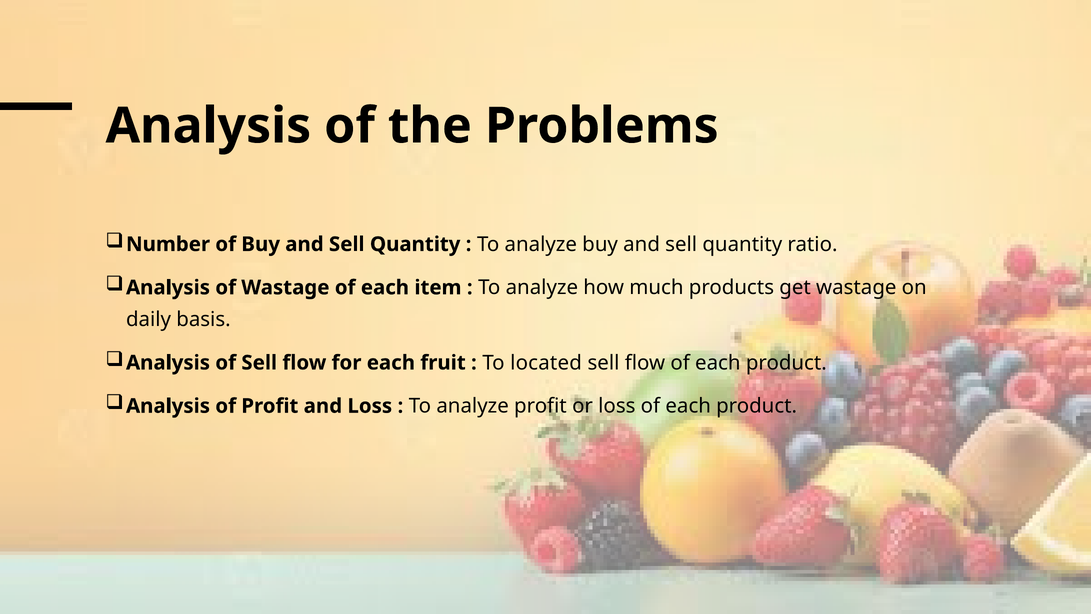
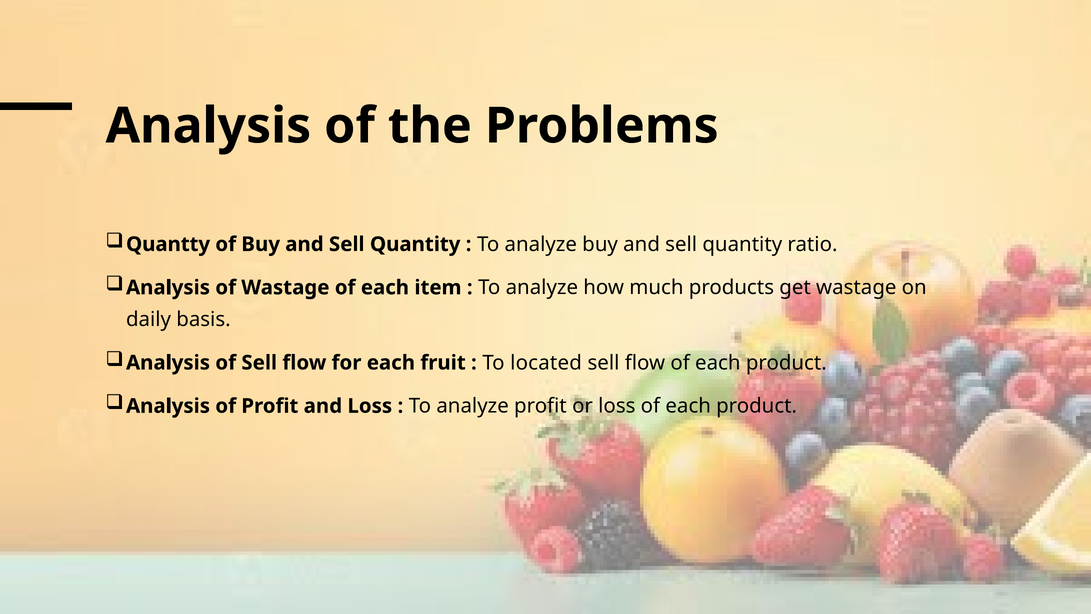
Number: Number -> Quantty (168, 244)
